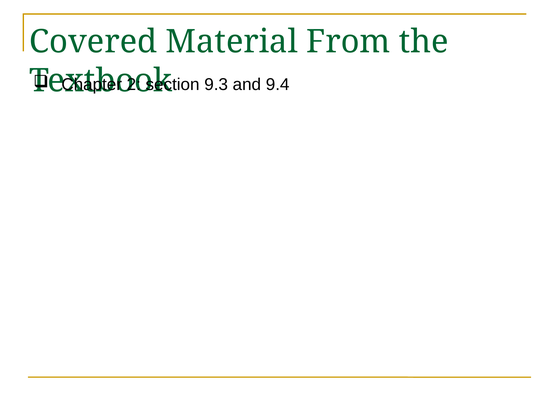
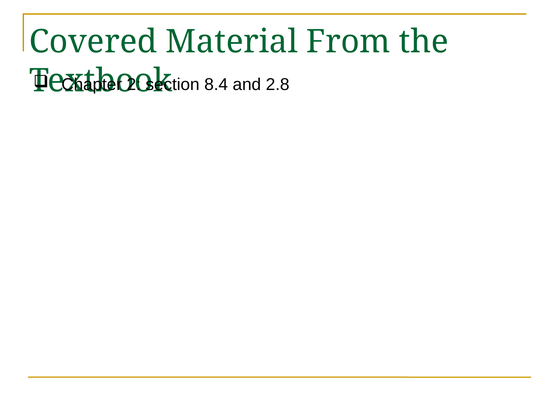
9.3: 9.3 -> 8.4 (216, 85)
9.4: 9.4 -> 2.8 (278, 85)
